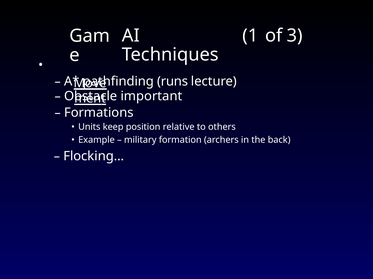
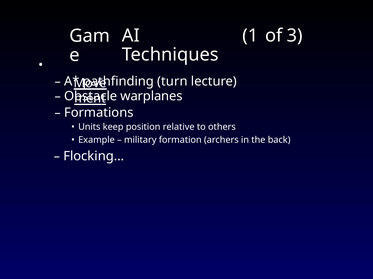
runs: runs -> turn (172, 82)
important: important -> warplanes (151, 96)
